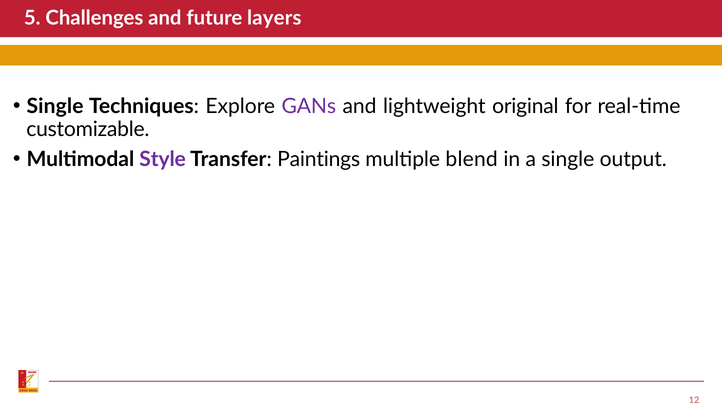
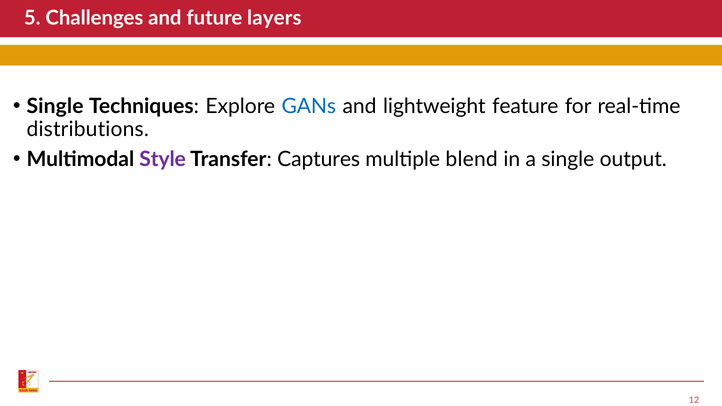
GANs colour: purple -> blue (309, 106)
original: original -> feature (525, 106)
customizable: customizable -> distributions (88, 129)
Paintings: Paintings -> Captures (319, 159)
